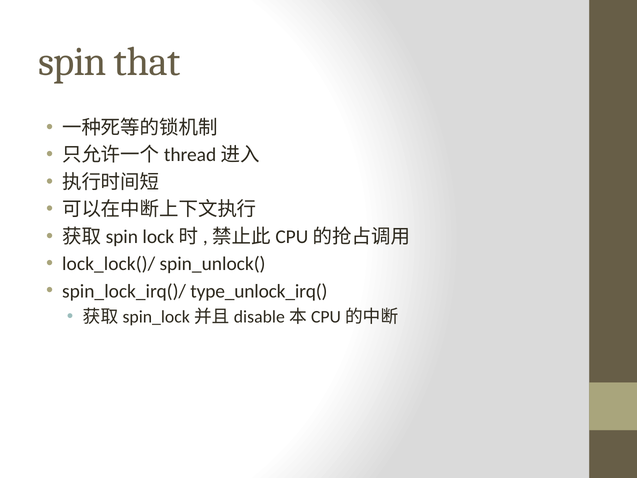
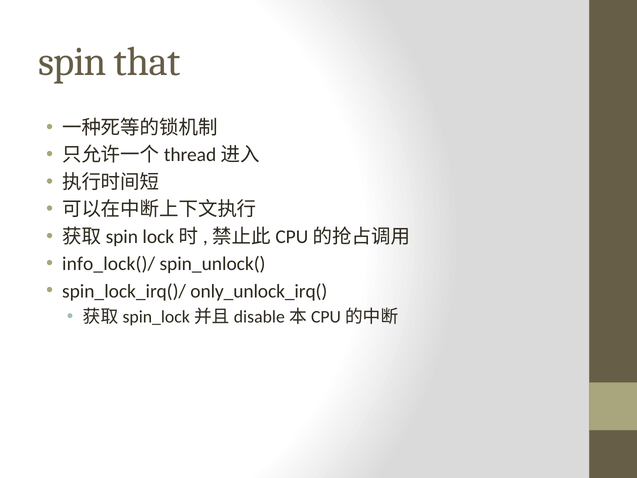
lock_lock()/: lock_lock()/ -> info_lock()/ (109, 264)
type_unlock_irq(: type_unlock_irq( -> only_unlock_irq( (259, 291)
